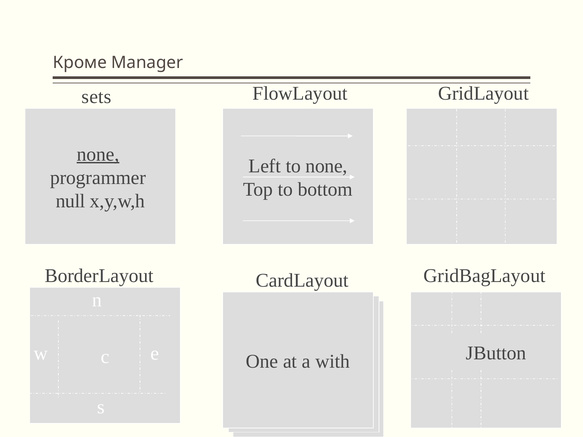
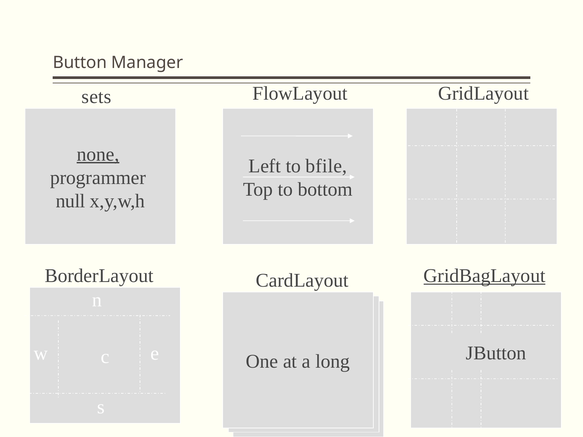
Кроме: Кроме -> Button (80, 63)
to none: none -> bfile (326, 166)
GridBagLayout underline: none -> present (485, 276)
with: with -> long (333, 361)
